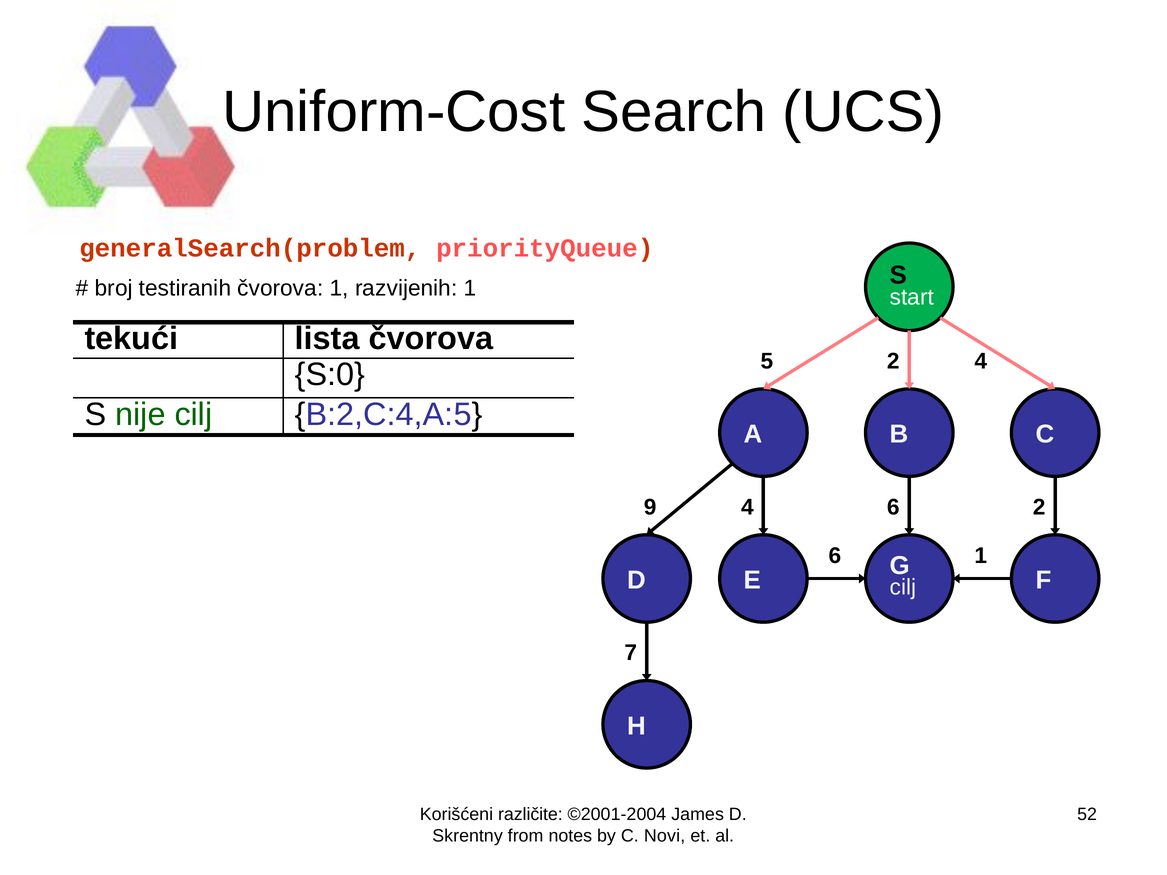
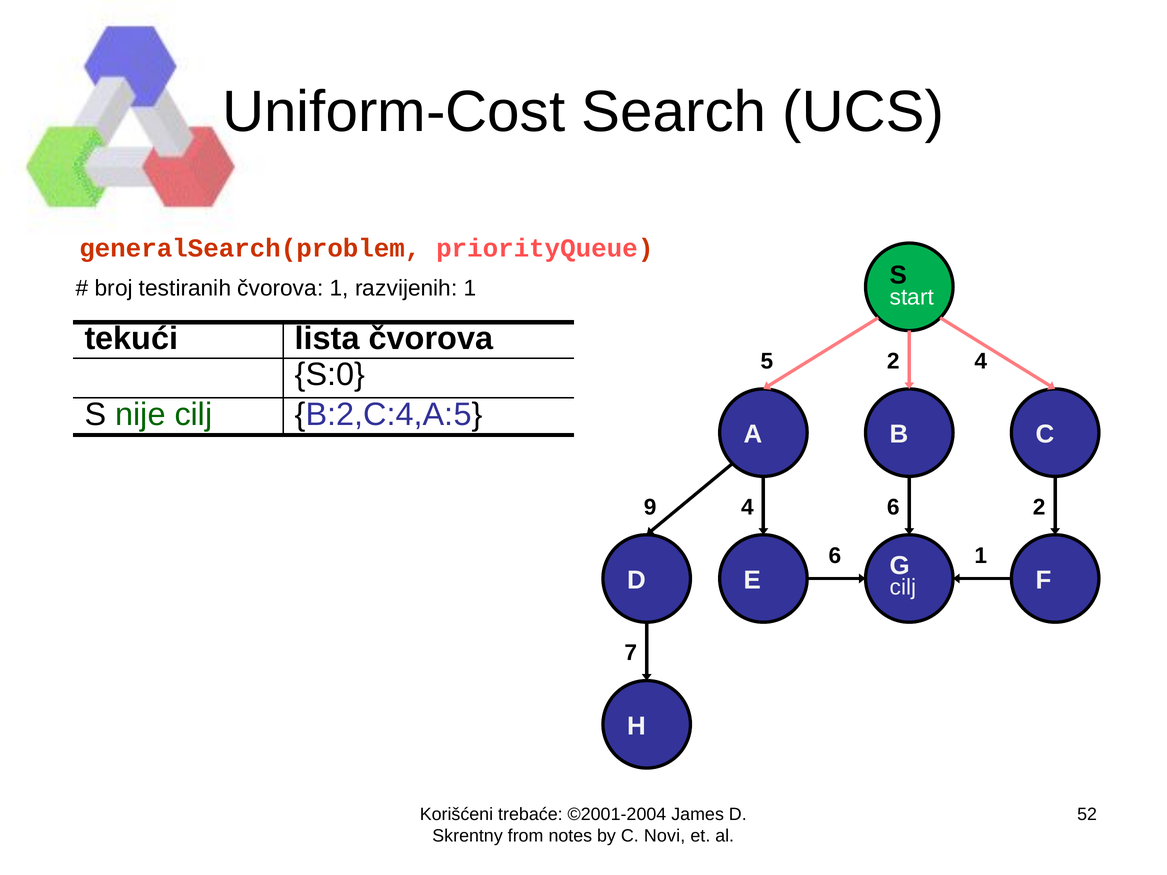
različite: različite -> trebaće (530, 815)
